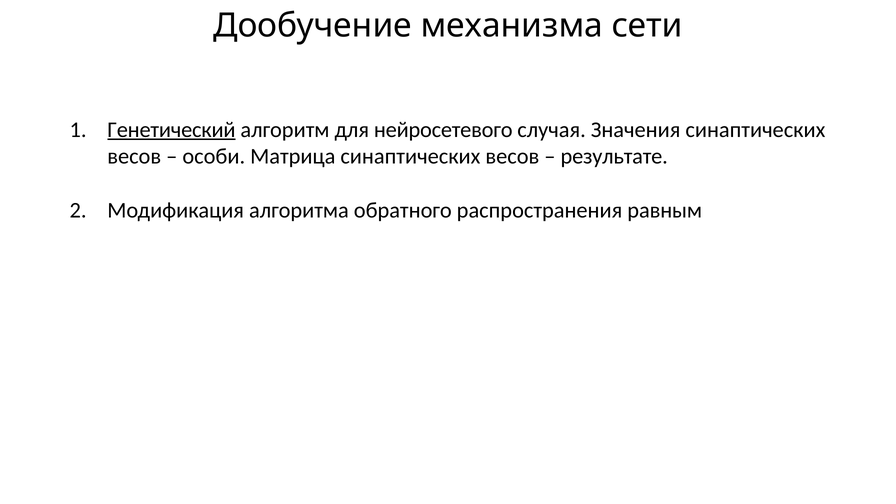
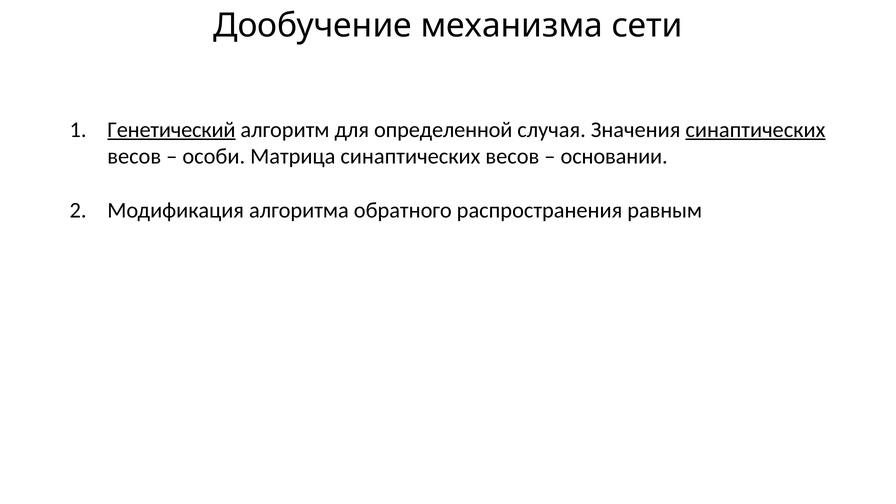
нейросетевого: нейросетевого -> определенной (443, 130)
синаптических underline: none -> present (755, 130)
результате: результате -> основании (614, 157)
